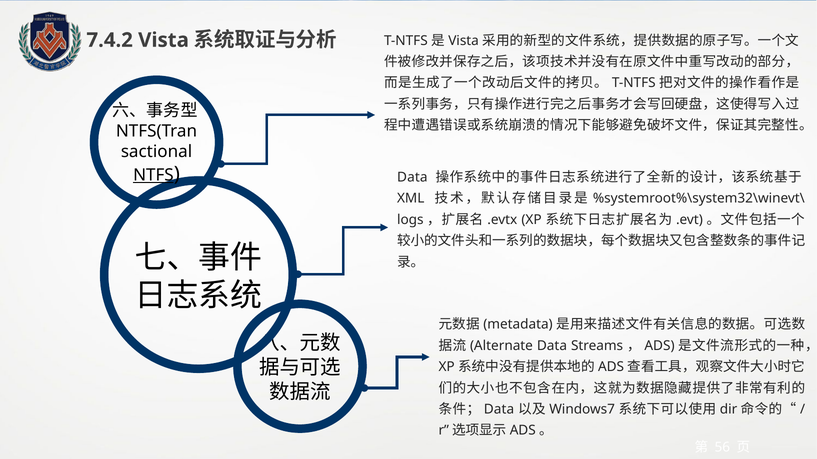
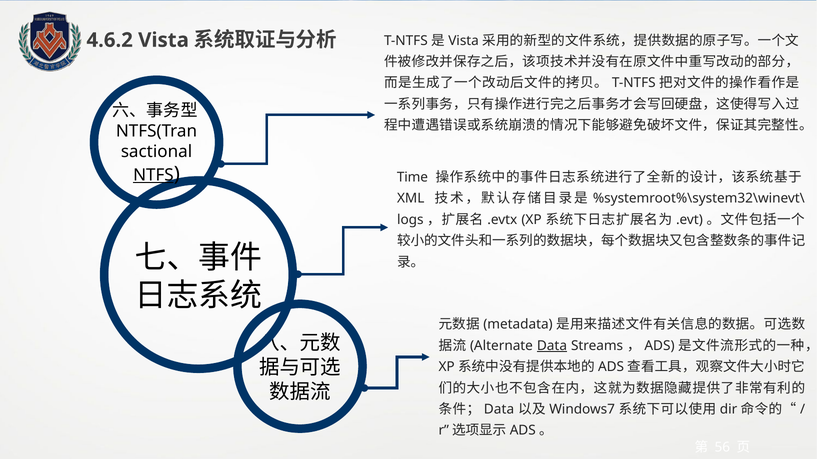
7.4.2: 7.4.2 -> 4.6.2 (110, 40)
Data: Data -> Time (412, 177)
Data underline: none -> present (552, 346)
